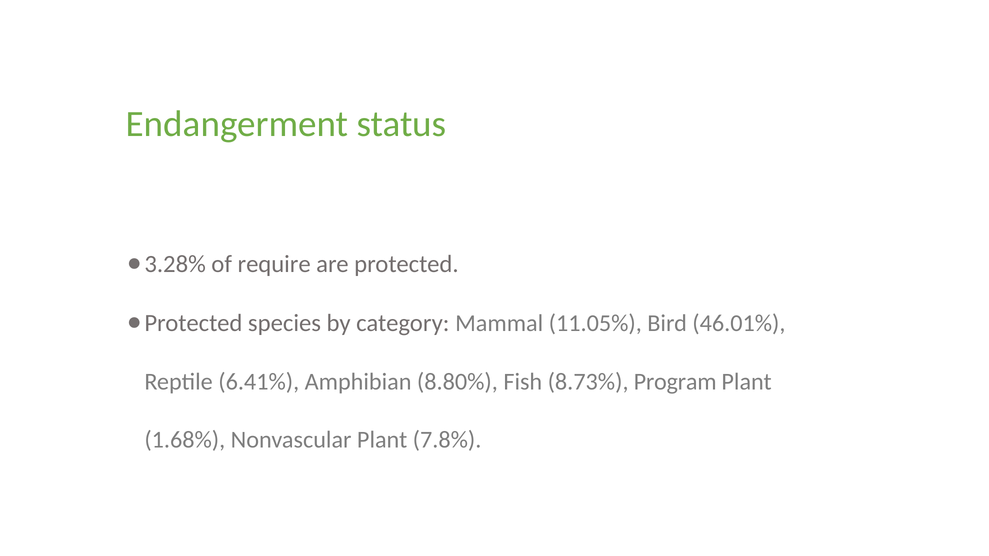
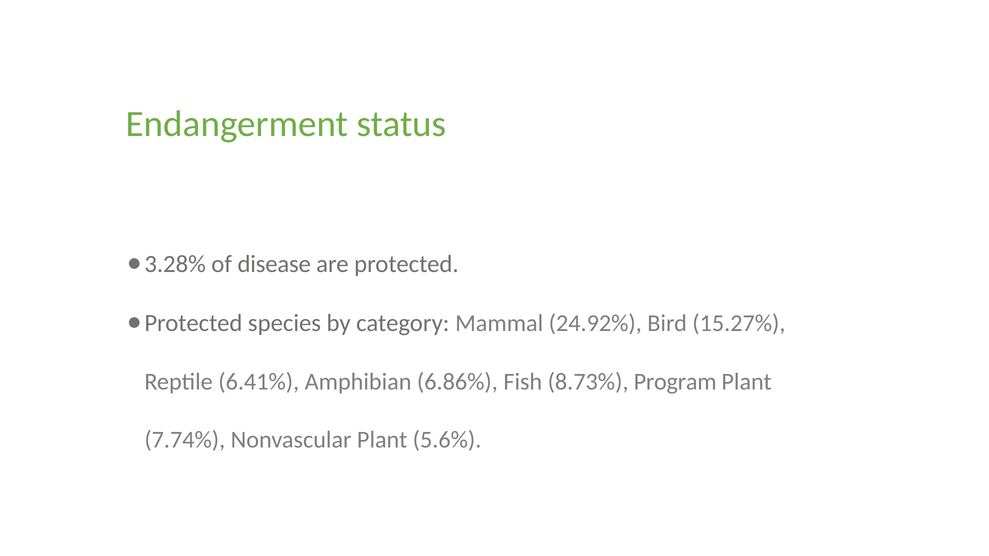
require: require -> disease (274, 264)
11.05%: 11.05% -> 24.92% (595, 324)
46.01%: 46.01% -> 15.27% (739, 324)
8.80%: 8.80% -> 6.86% (457, 382)
1.68%: 1.68% -> 7.74% (185, 440)
7.8%: 7.8% -> 5.6% (447, 440)
